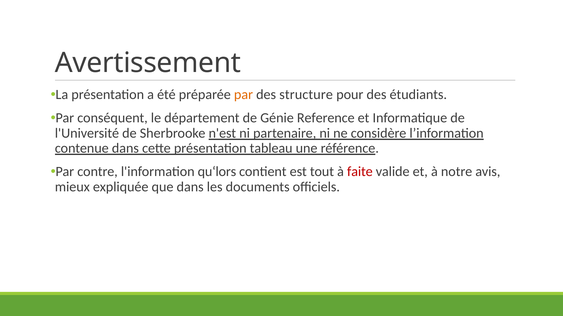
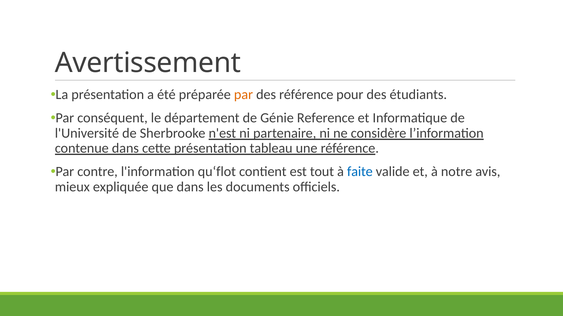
des structure: structure -> référence (306, 95)
qu‘lors: qu‘lors -> qu‘flot (217, 172)
faite colour: red -> blue (360, 172)
